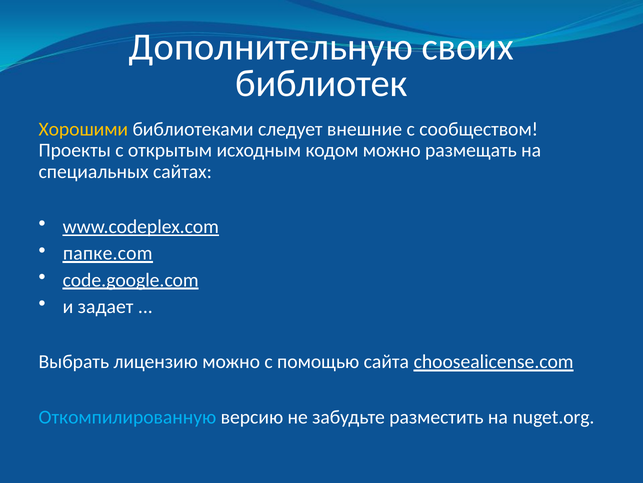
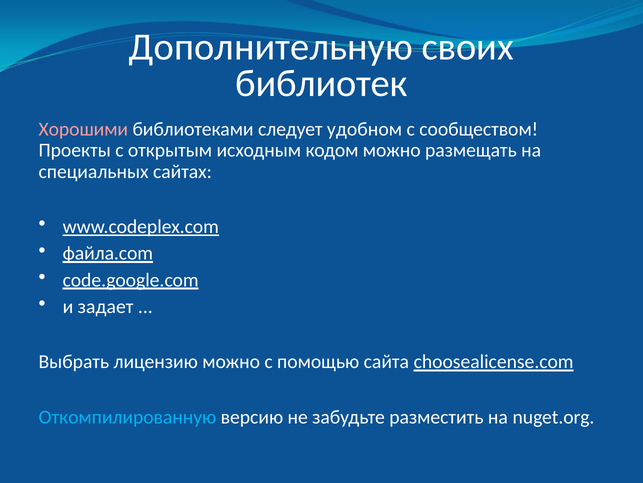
Хорошими colour: yellow -> pink (83, 129)
внешние: внешние -> удобном (365, 129)
папке.com: папке.com -> файла.com (108, 253)
